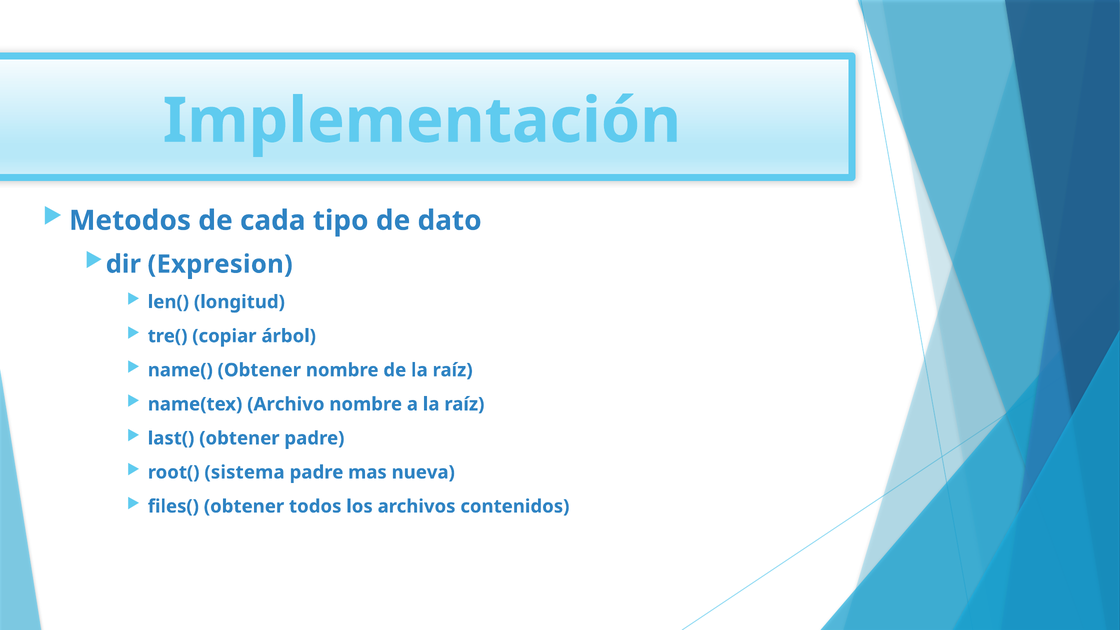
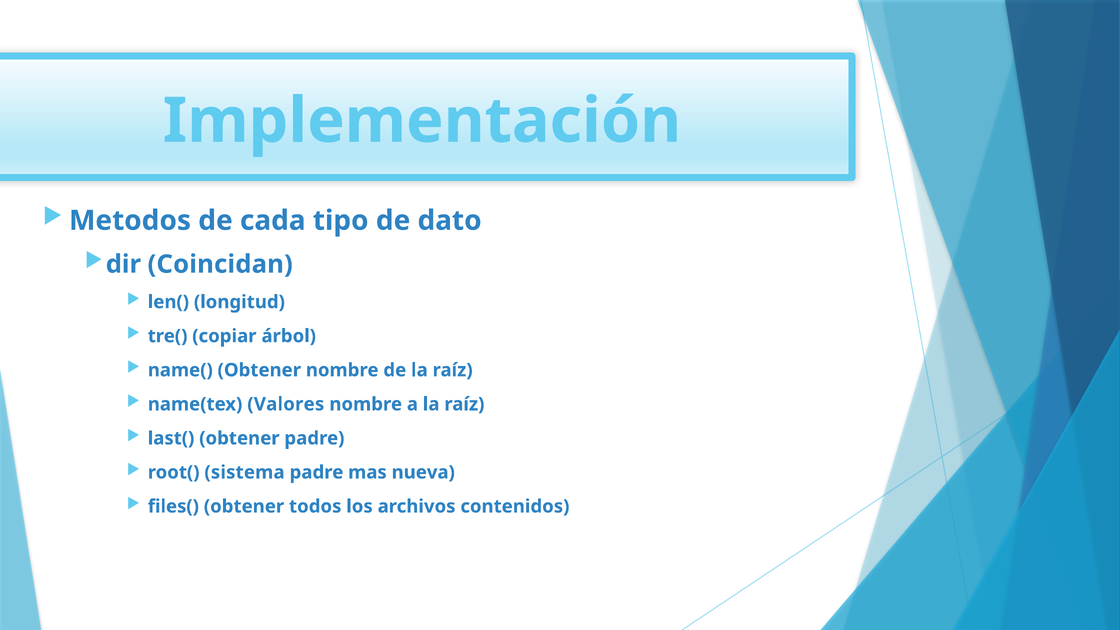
Expresion: Expresion -> Coincidan (220, 264)
Archivo: Archivo -> Valores (286, 404)
